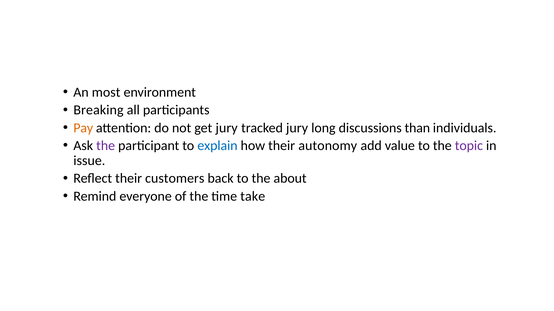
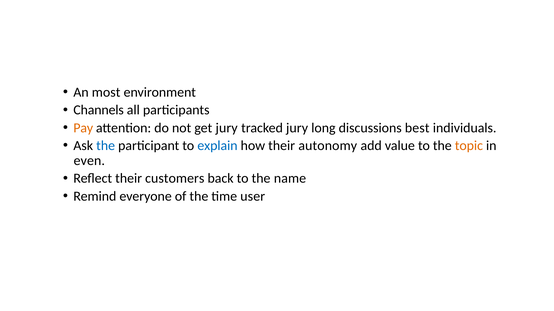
Breaking: Breaking -> Channels (99, 110)
than: than -> best (417, 128)
the colour: purple -> blue (106, 146)
topic colour: purple -> orange (469, 146)
issue: issue -> even (89, 161)
about: about -> name (290, 179)
take: take -> user (253, 197)
